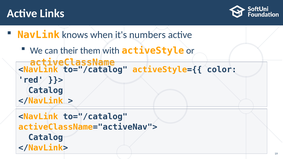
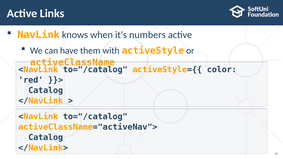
their: their -> have (69, 51)
